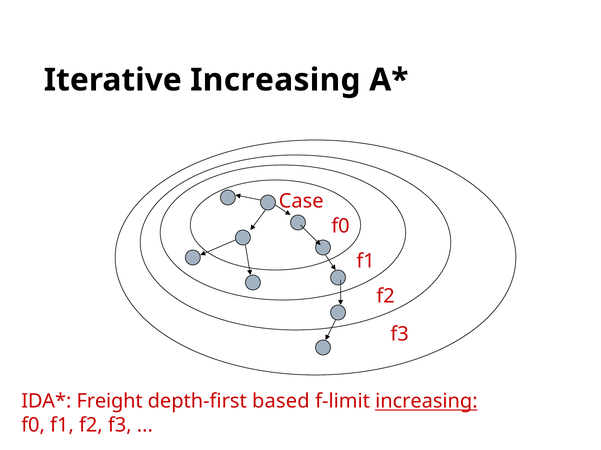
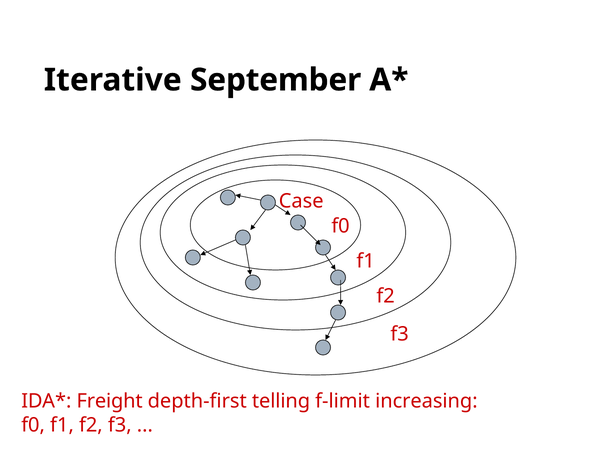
Iterative Increasing: Increasing -> September (276, 80)
based: based -> telling (281, 402)
increasing underline: present -> none (426, 402)
